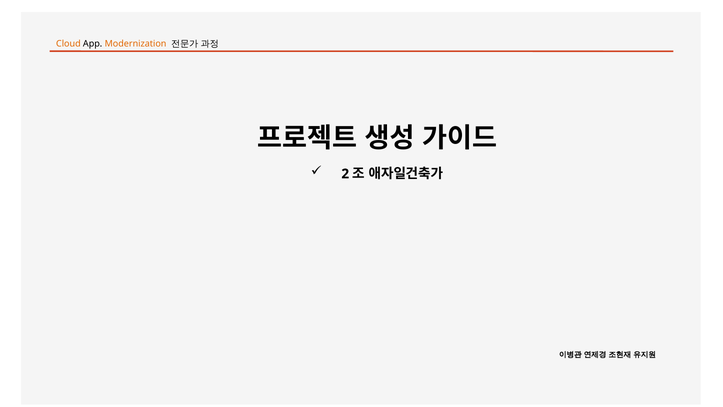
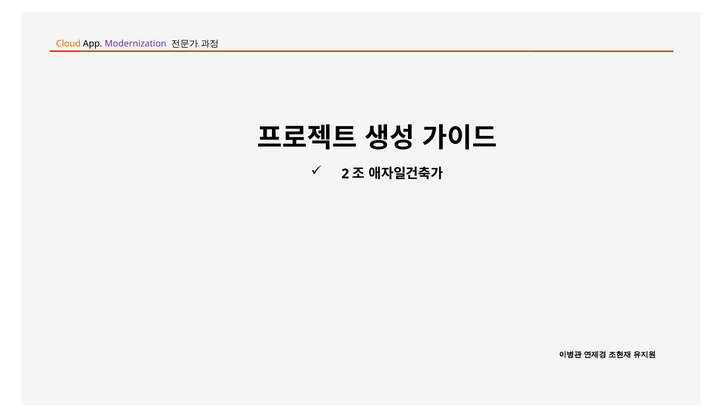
Modernization colour: orange -> purple (136, 44)
